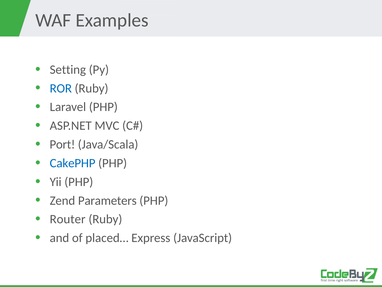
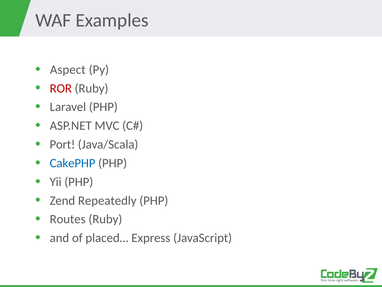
Setting: Setting -> Aspect (68, 69)
ROR colour: blue -> red (61, 88)
Parameters: Parameters -> Repeatedly (107, 200)
Router: Router -> Routes (68, 219)
